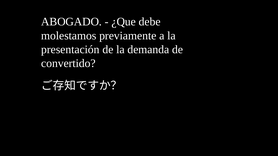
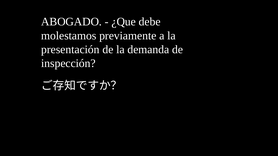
convertido: convertido -> inspección (68, 64)
